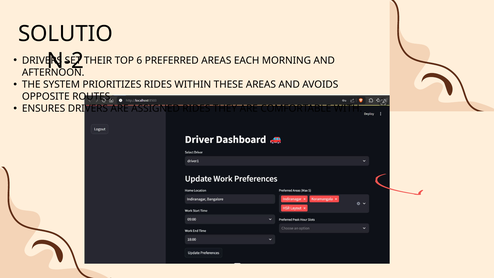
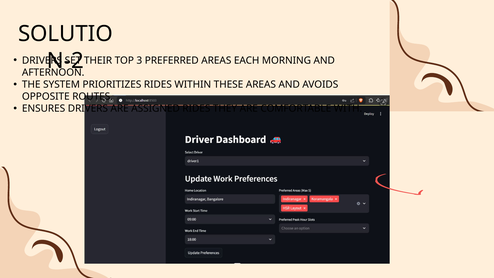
6: 6 -> 3 (139, 60)
